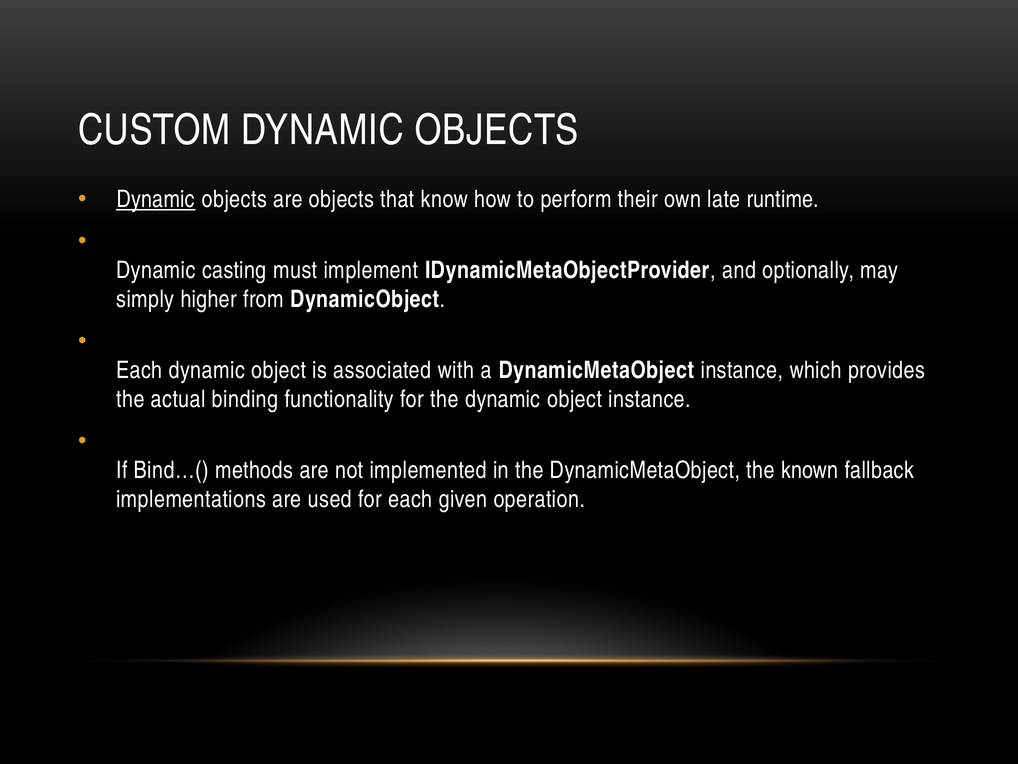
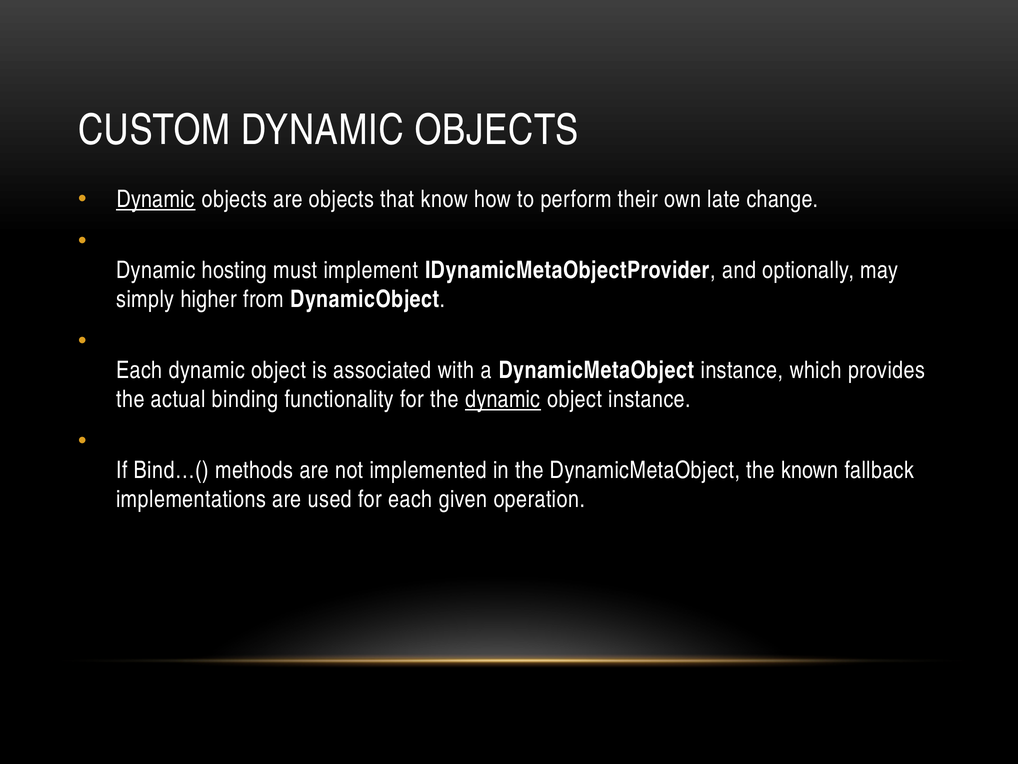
runtime: runtime -> change (783, 199)
casting: casting -> hosting (234, 270)
dynamic underline: none -> present (503, 399)
